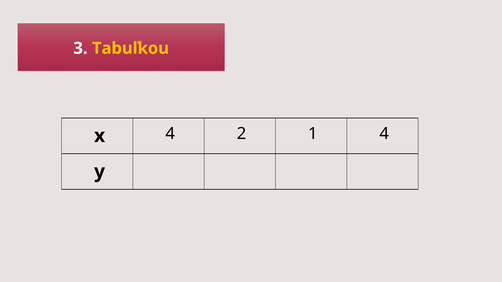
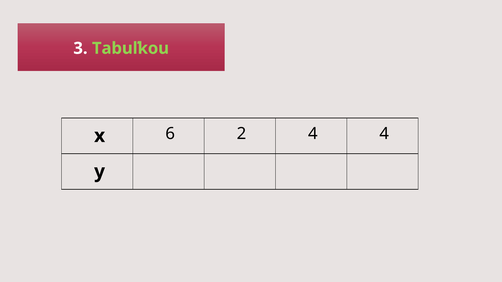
Tabuľkou colour: yellow -> light green (131, 48)
x 4: 4 -> 6 (170, 134)
2 1: 1 -> 4 (313, 134)
